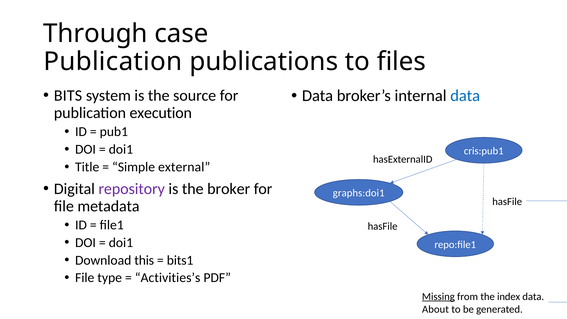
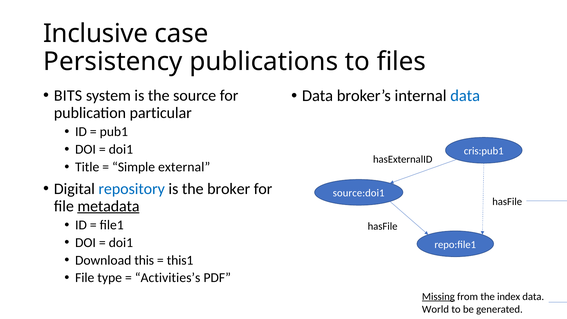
Through: Through -> Inclusive (96, 34)
Publication: Publication -> Persistency (113, 62)
execution: execution -> particular (161, 113)
repository colour: purple -> blue (132, 189)
graphs:doi1: graphs:doi1 -> source:doi1 (359, 193)
metadata underline: none -> present (108, 206)
bits1: bits1 -> this1 (180, 260)
About: About -> World (435, 309)
